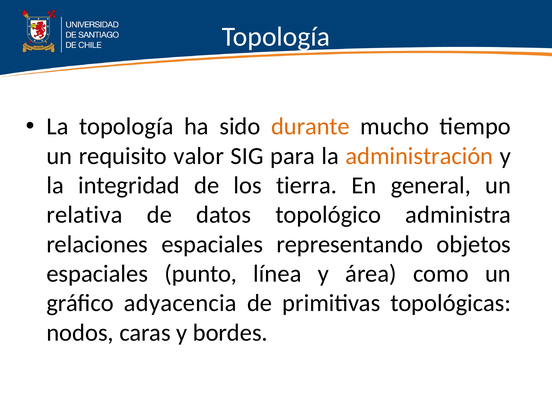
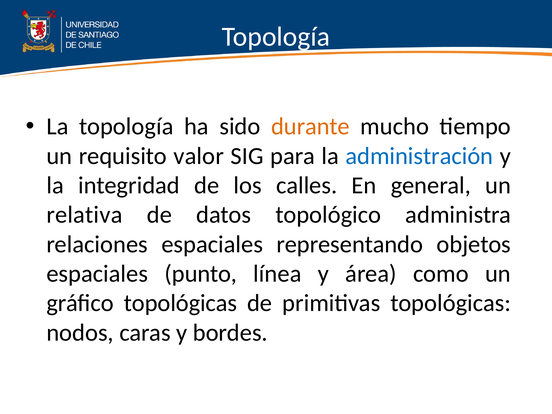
administración colour: orange -> blue (419, 156)
tierra: tierra -> calles (307, 185)
gráfico adyacencia: adyacencia -> topológicas (180, 303)
